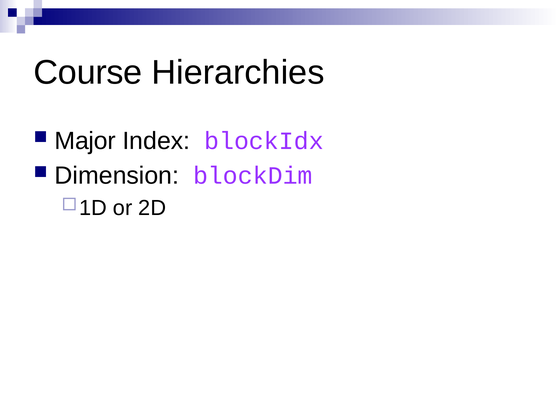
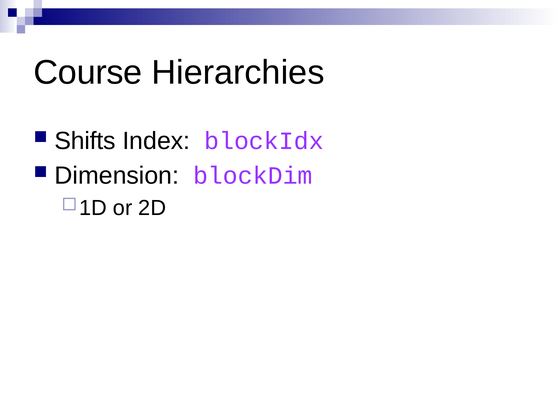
Major: Major -> Shifts (85, 141)
